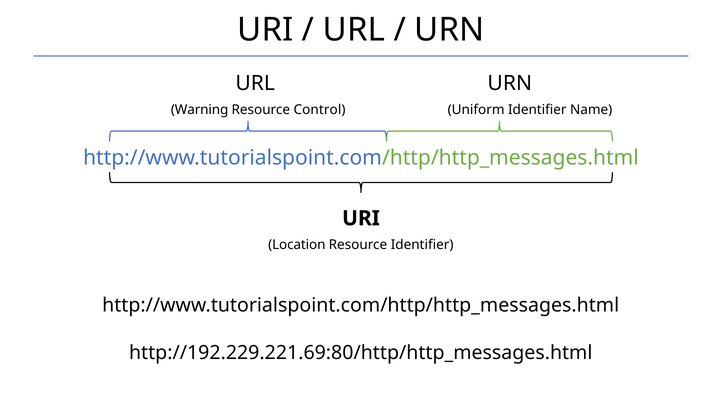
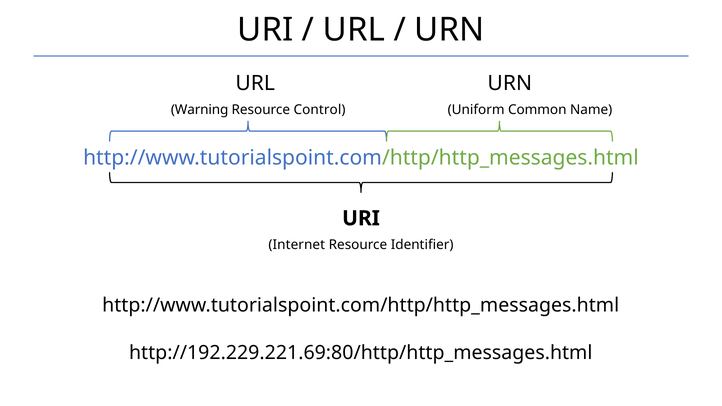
Uniform Identifier: Identifier -> Common (537, 110)
Location: Location -> Internet (297, 245)
